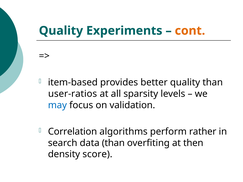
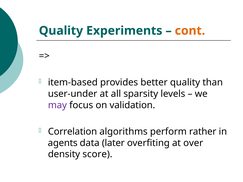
user-ratios: user-ratios -> user-under (73, 94)
may colour: blue -> purple (57, 105)
search: search -> agents (63, 143)
data than: than -> later (113, 143)
then: then -> over (193, 143)
